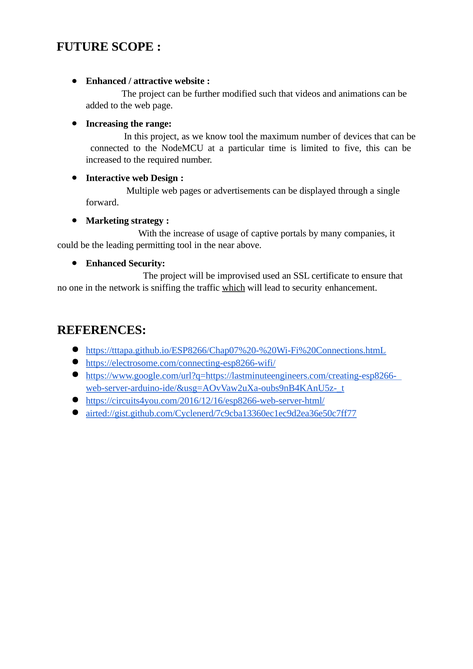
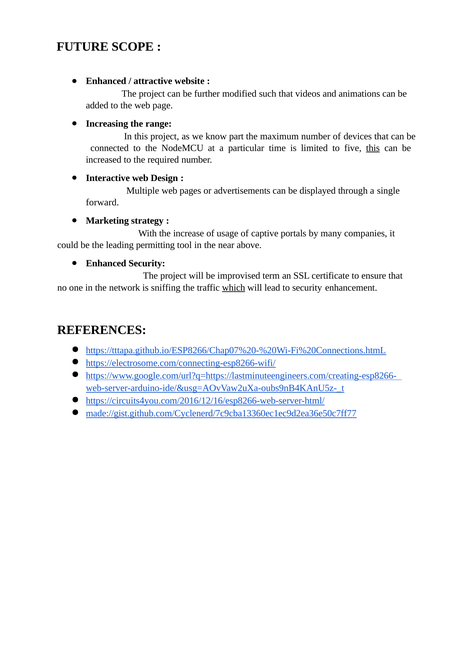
know tool: tool -> part (236, 136)
this underline: none -> present (373, 148)
used: used -> term (271, 276)
airted://gist.github.com/Cyclenerd/7c9cba13360ec1ec9d2ea36e50c7ff77: airted://gist.github.com/Cyclenerd/7c9cba13360ec1ec9d2ea36e50c7ff77 -> made://gist.github.com/Cyclenerd/7c9cba13360ec1ec9d2ea36e50c7ff77 (221, 414)
